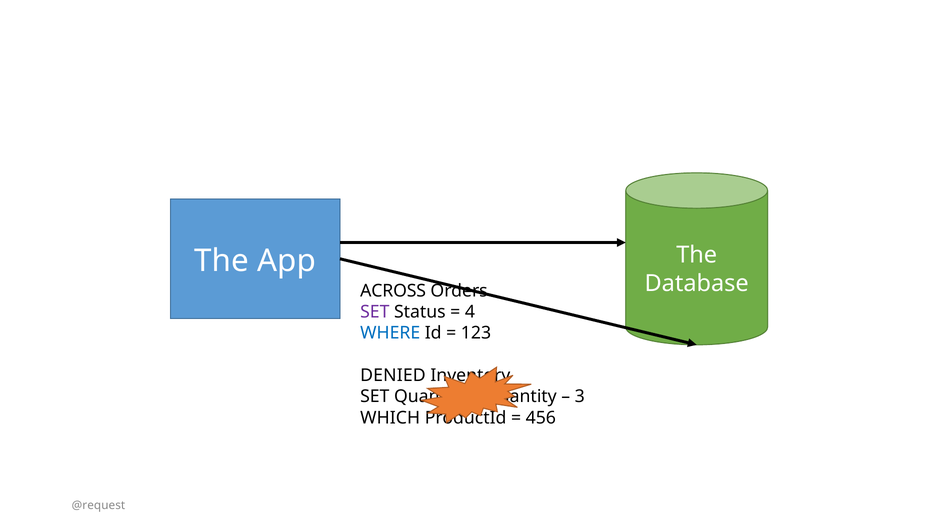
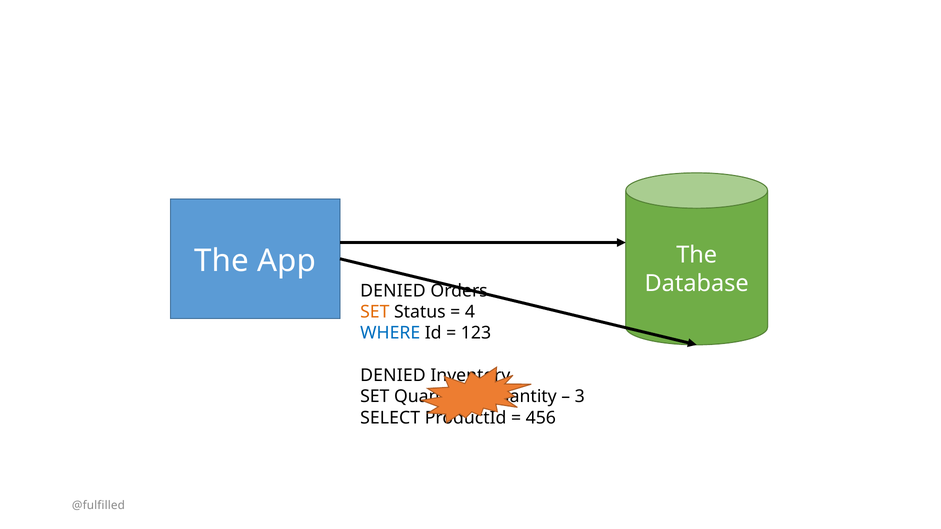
ACROSS: ACROSS -> DENIED (393, 291)
SET colour: purple -> orange (375, 312)
WHICH: WHICH -> SELECT (390, 418)
@request: @request -> @fulfilled (98, 505)
